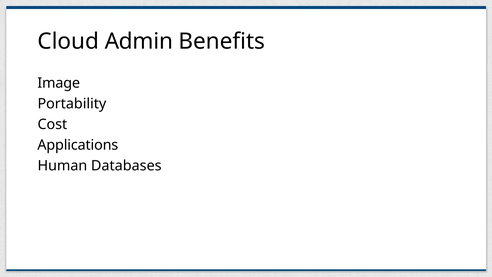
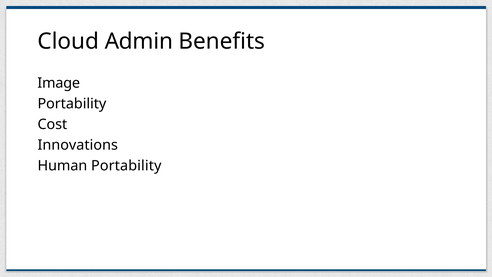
Applications: Applications -> Innovations (78, 145)
Human Databases: Databases -> Portability (126, 166)
